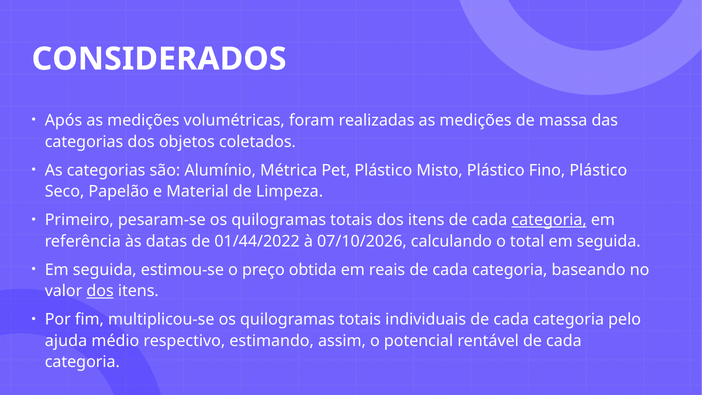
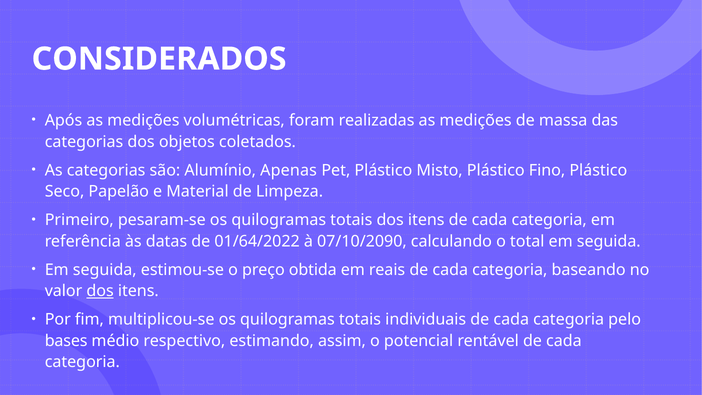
Métrica: Métrica -> Apenas (289, 170)
categoria underline: present -> none (549, 220)
01/44/2022: 01/44/2022 -> 01/64/2022 (257, 241)
07/10/2026: 07/10/2026 -> 07/10/2090 (362, 241)
ajuda: ajuda -> bases (66, 341)
